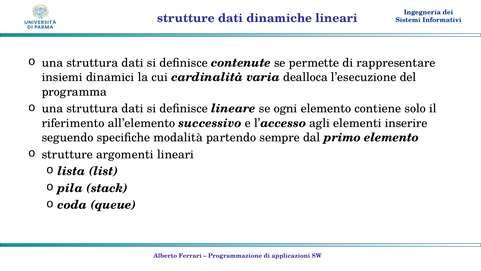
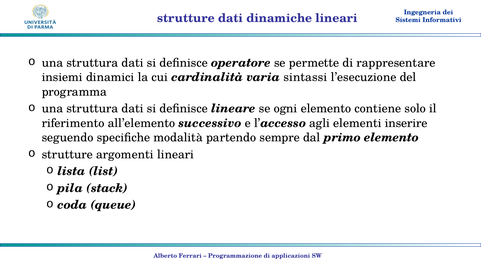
contenute: contenute -> operatore (241, 63)
dealloca: dealloca -> sintassi (305, 77)
